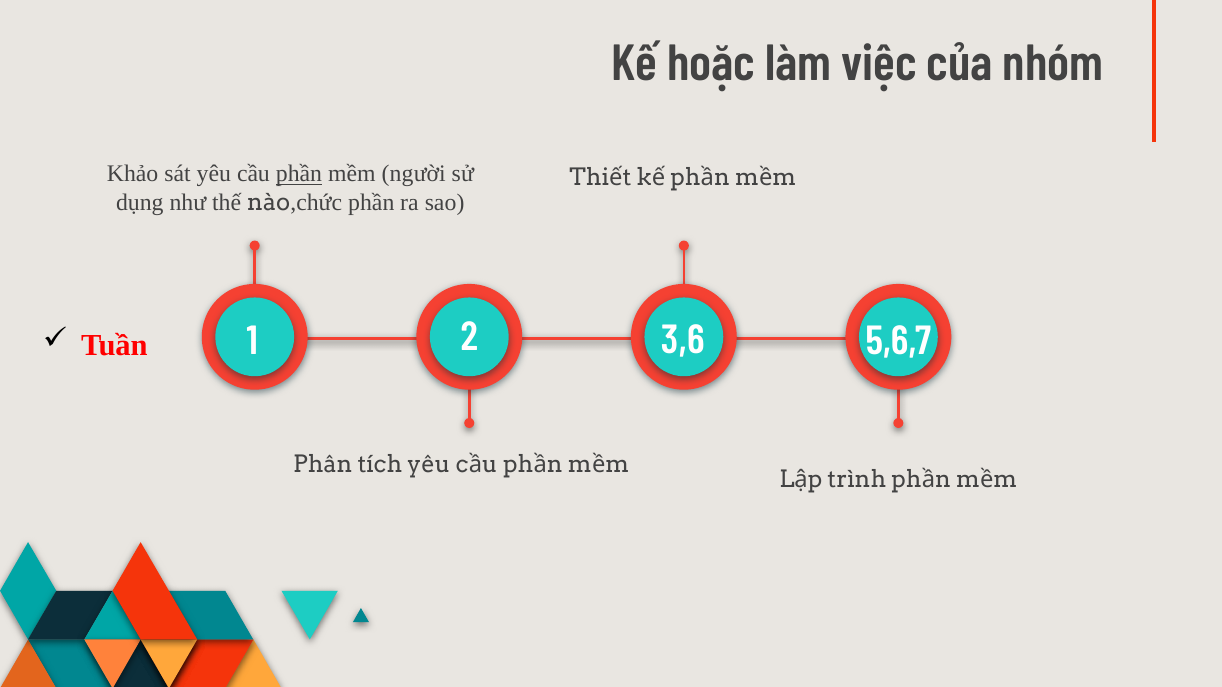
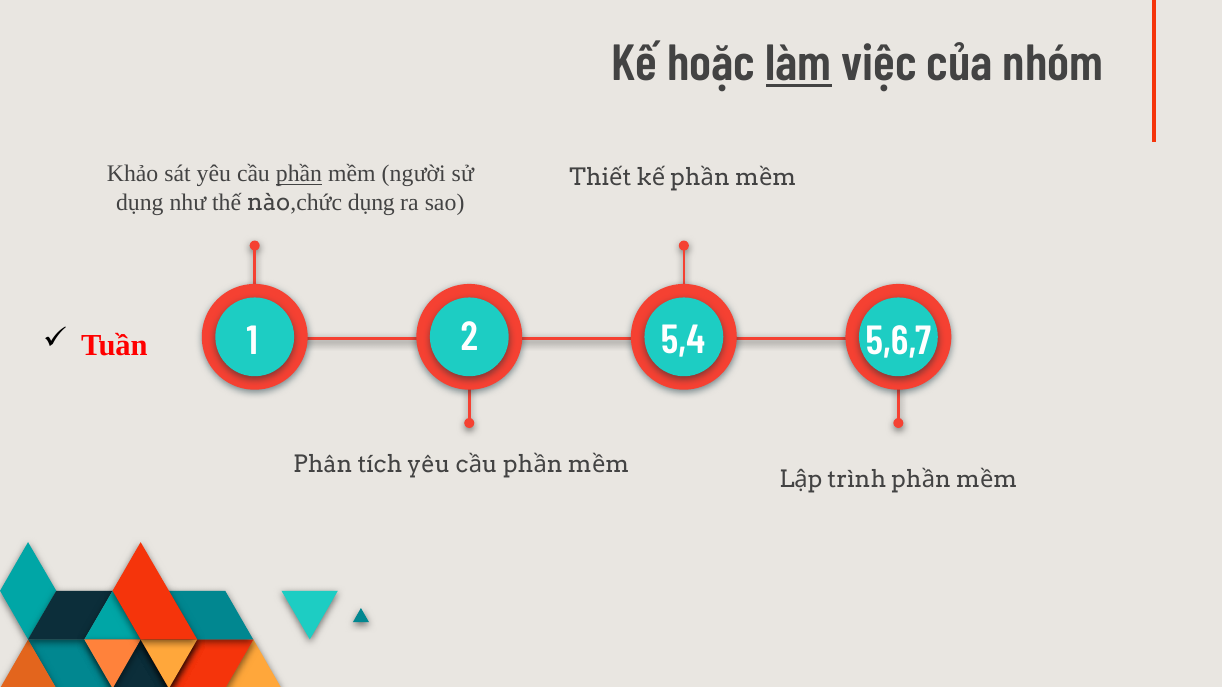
làm underline: none -> present (799, 64)
nào,chức phần: phần -> dụng (371, 203)
3,6: 3,6 -> 5,4 (683, 340)
